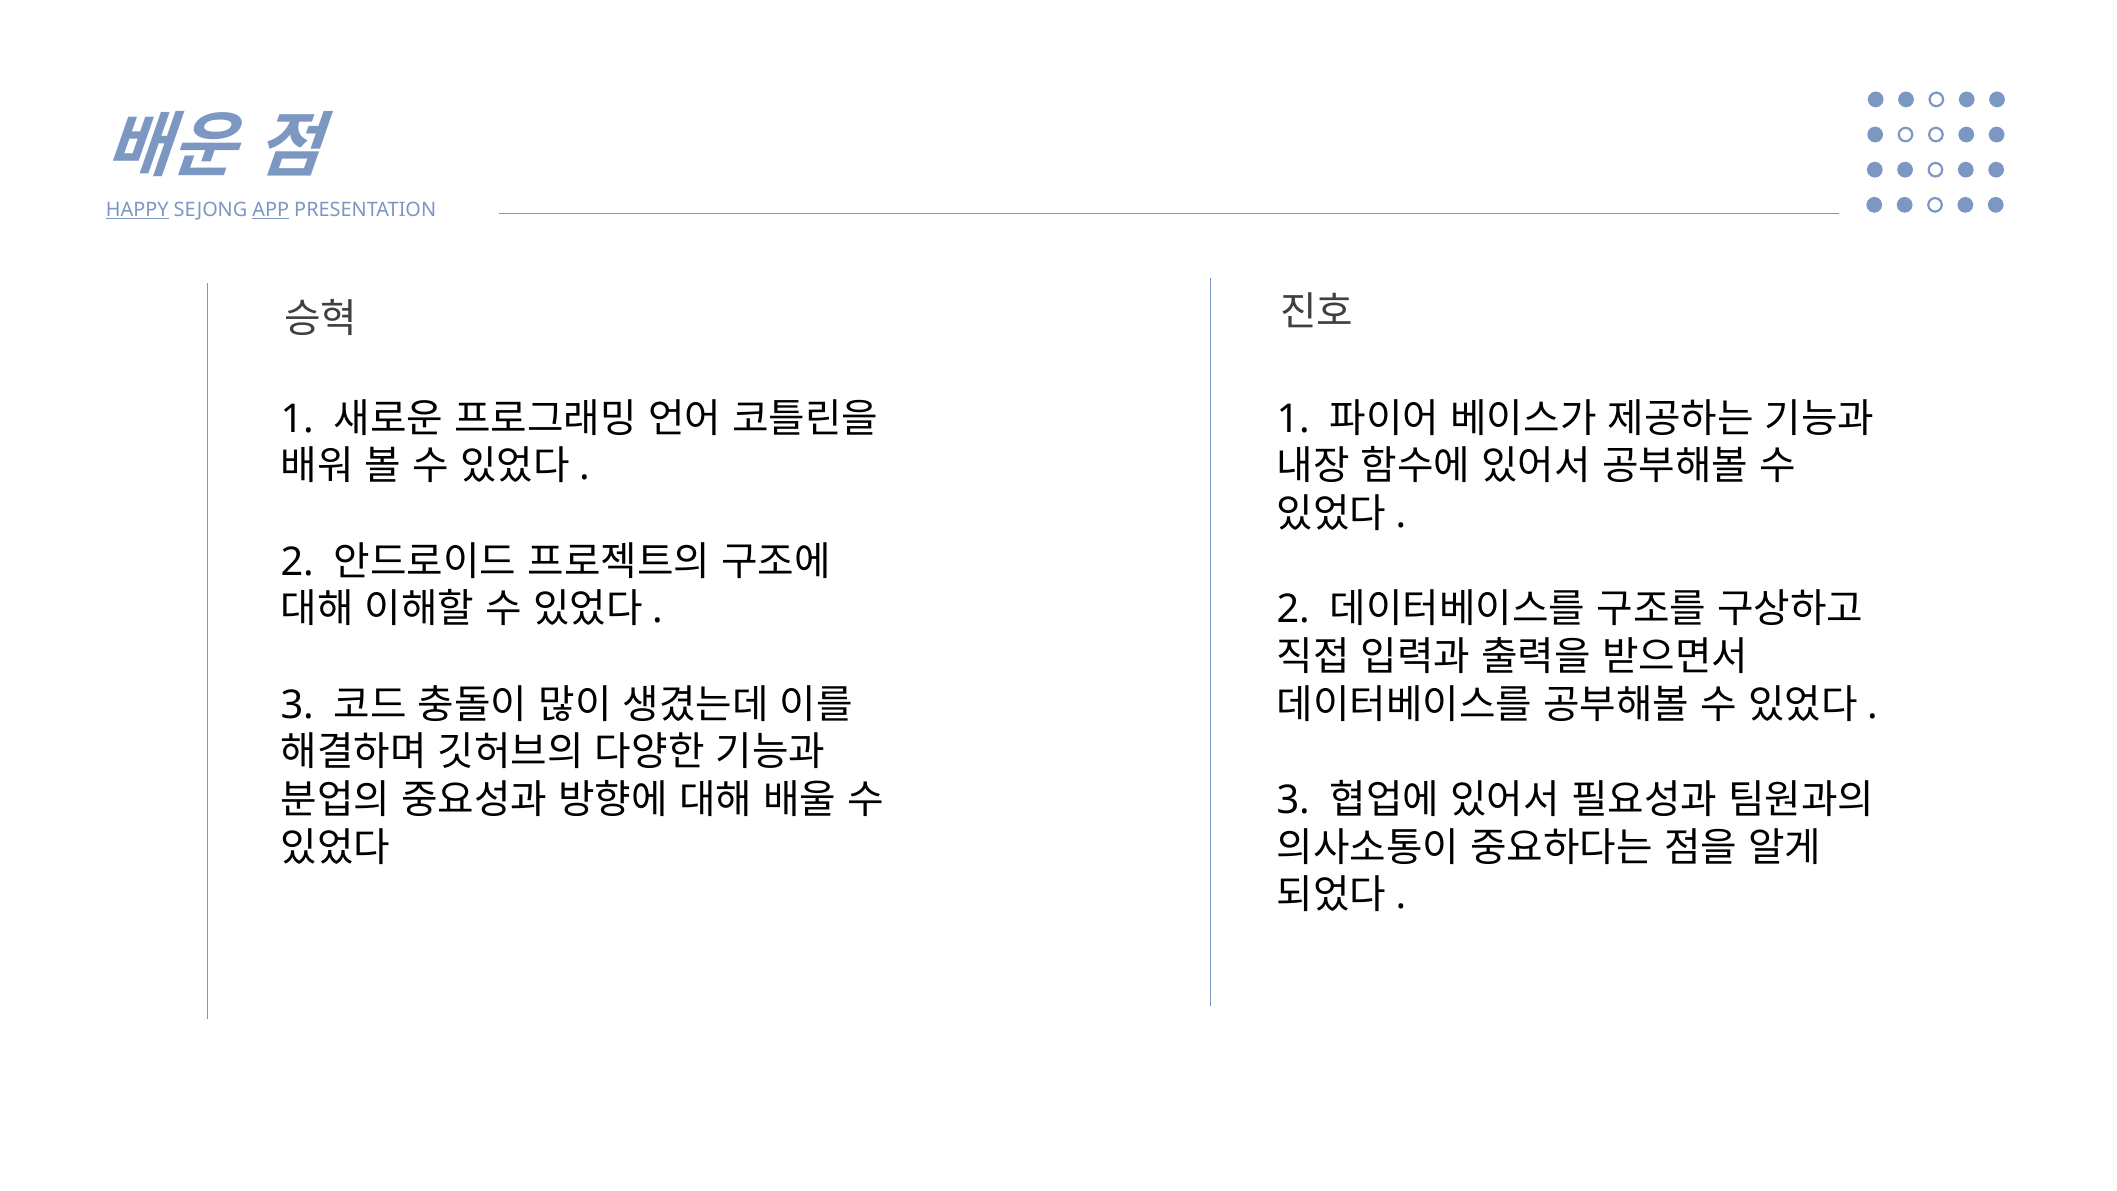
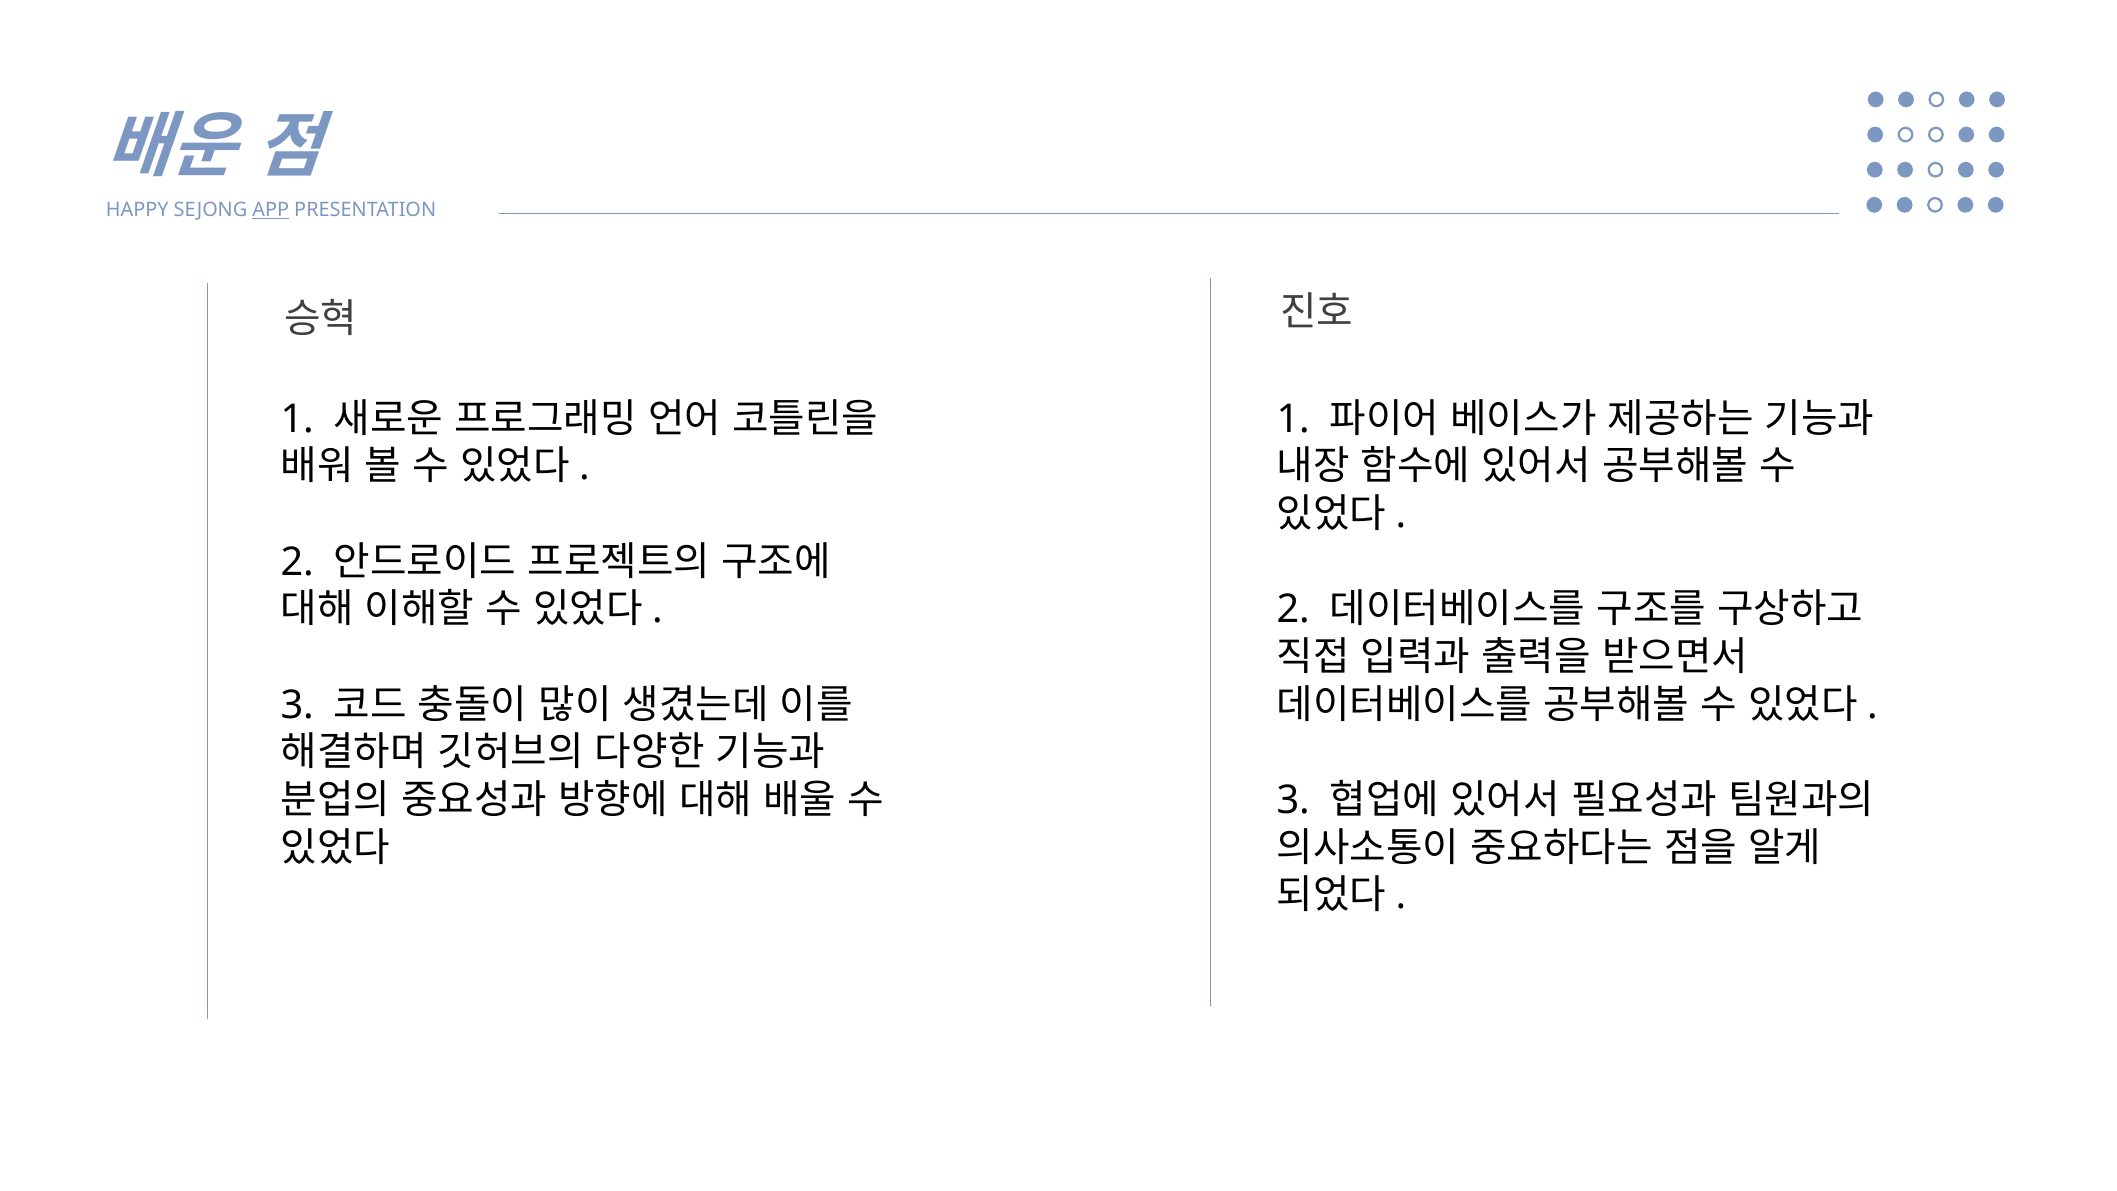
HAPPY underline: present -> none (137, 210)
